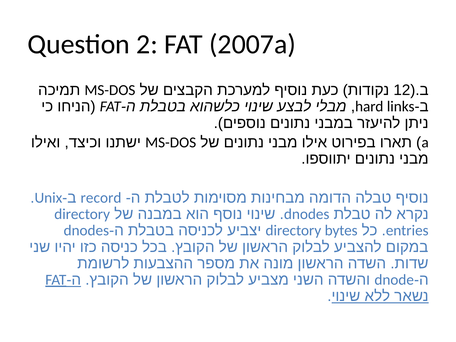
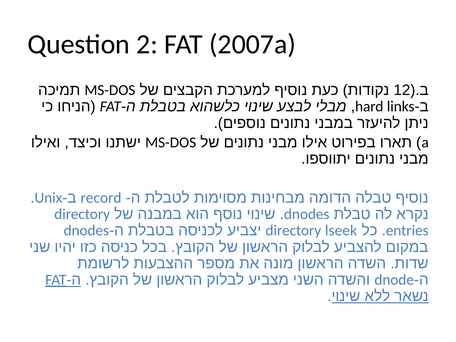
bytes: bytes -> lseek (341, 231)
